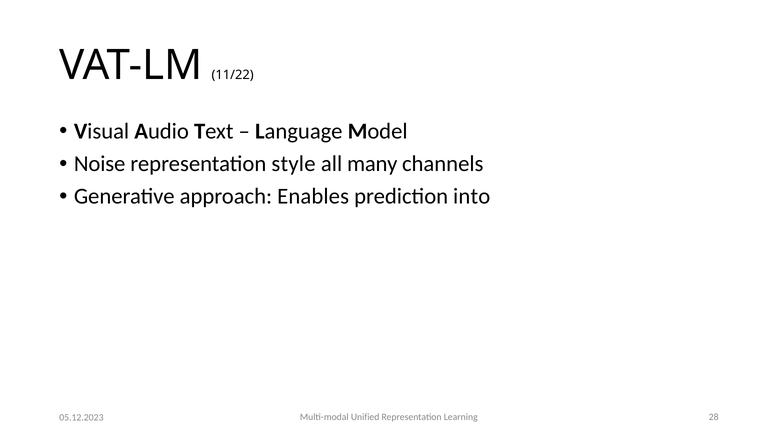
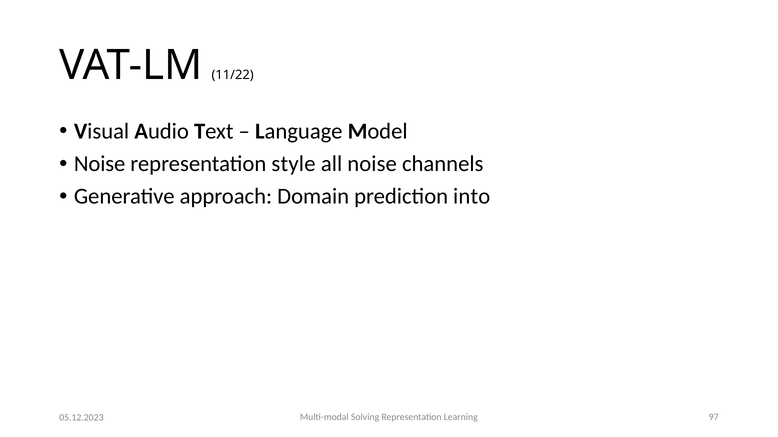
all many: many -> noise (372, 164)
Enables: Enables -> Domain (313, 197)
Unified: Unified -> Solving (365, 418)
28: 28 -> 97 (714, 418)
